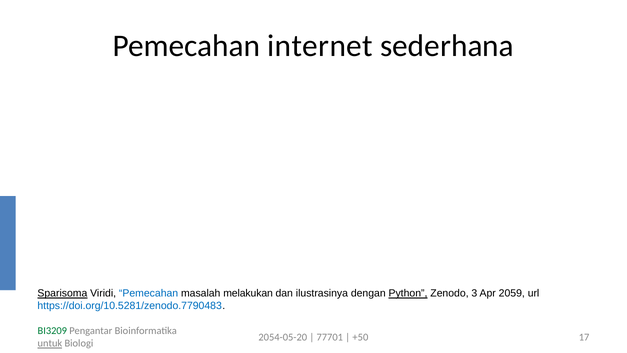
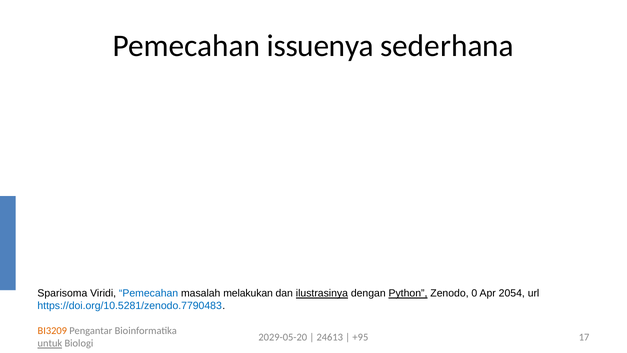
internet: internet -> issuenya (320, 46)
Sparisoma underline: present -> none (62, 293)
ilustrasinya underline: none -> present (322, 293)
3: 3 -> 0 (474, 293)
2059: 2059 -> 2054 (512, 293)
BI3209 colour: green -> orange (52, 331)
2054-05-20: 2054-05-20 -> 2029-05-20 (283, 337)
77701: 77701 -> 24613 (330, 337)
+50: +50 -> +95 (360, 337)
